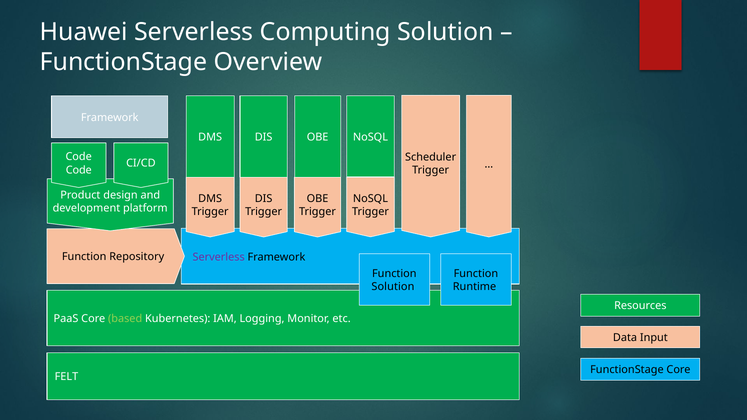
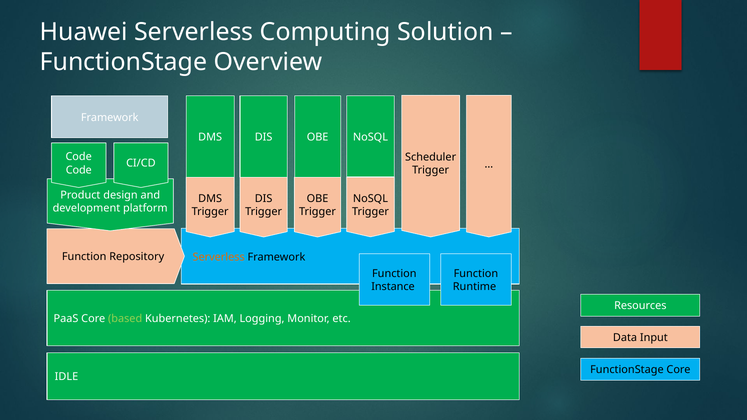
Serverless colour: purple -> orange (219, 257)
Solution: Solution -> Instance (393, 287)
FELT: FELT -> IDLE (66, 377)
